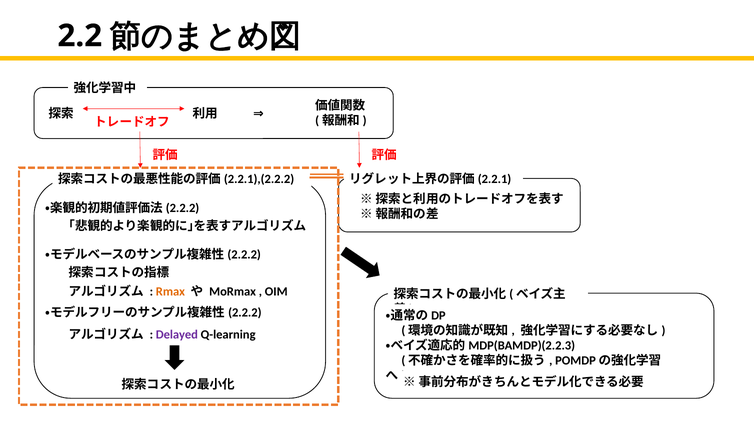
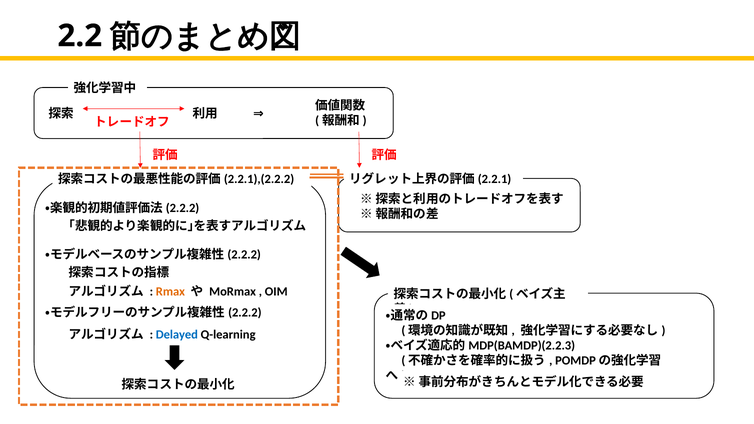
Delayed colour: purple -> blue (177, 335)
